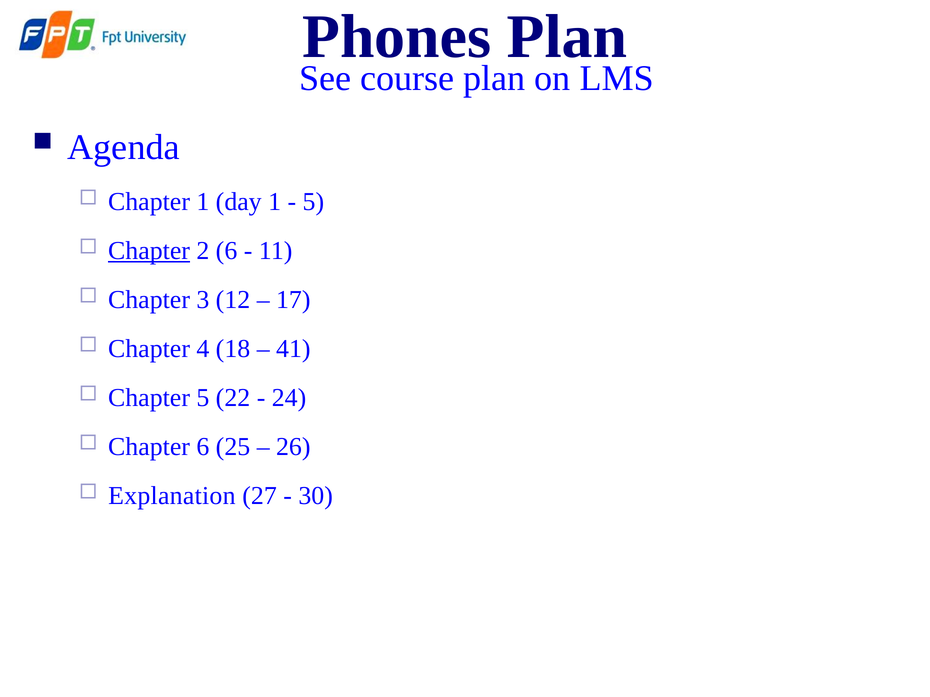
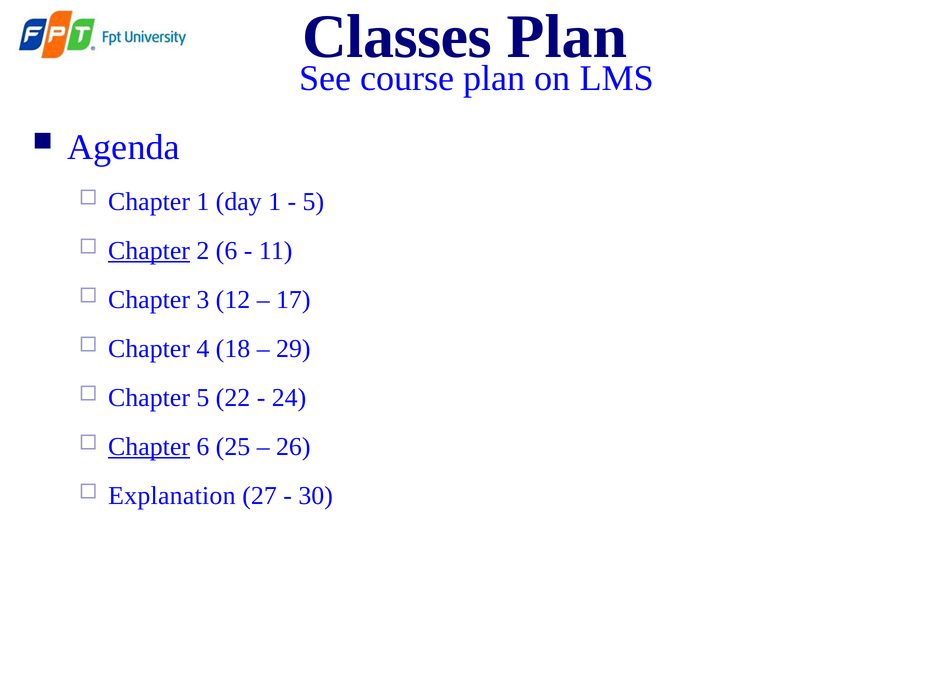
Phones: Phones -> Classes (397, 37)
41: 41 -> 29 (293, 349)
Chapter underline: none -> present (149, 447)
